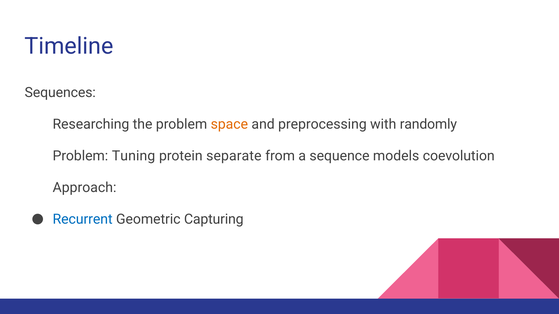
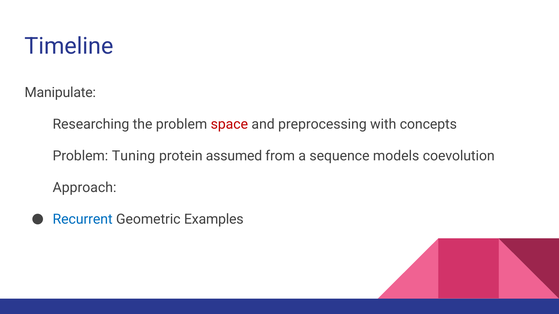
Sequences: Sequences -> Manipulate (60, 93)
space colour: orange -> red (229, 124)
randomly: randomly -> concepts (428, 124)
separate: separate -> assumed (234, 156)
Capturing: Capturing -> Examples (214, 219)
